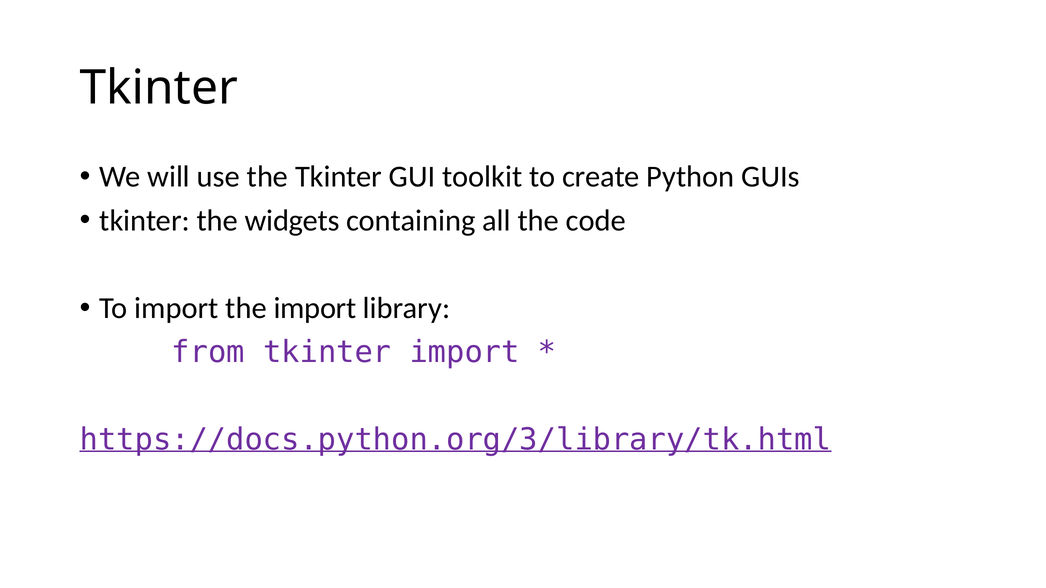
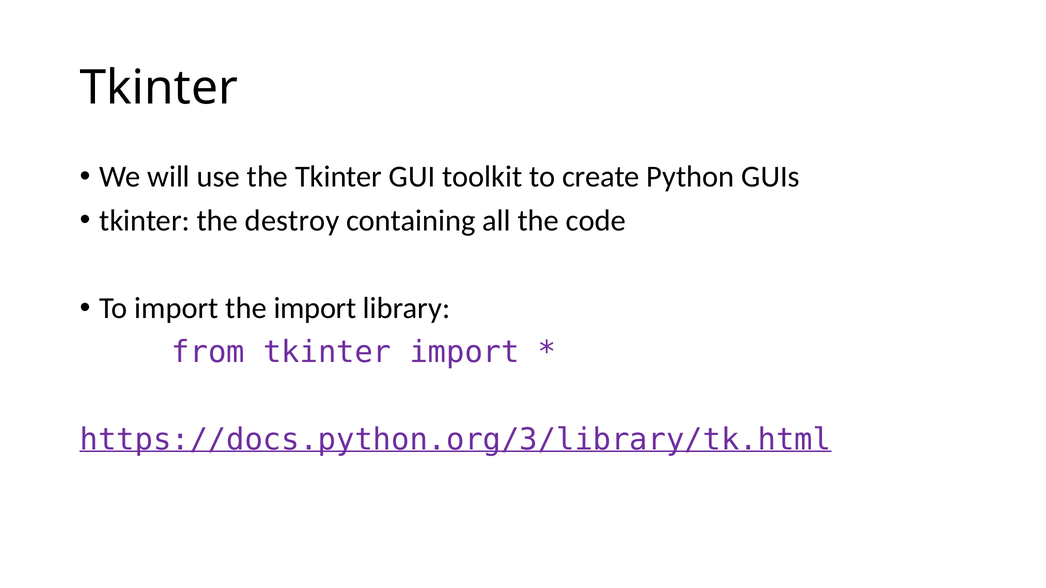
widgets: widgets -> destroy (292, 221)
